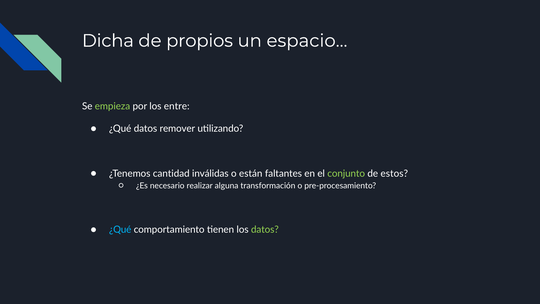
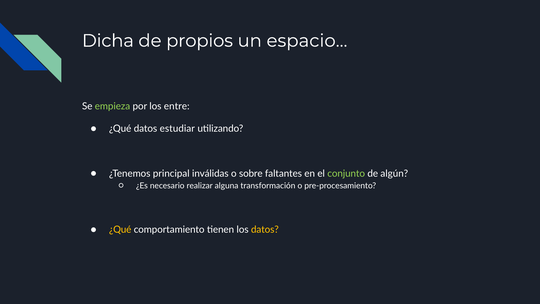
remover: remover -> estudiar (177, 129)
cantidad: cantidad -> principal (171, 173)
están: están -> sobre (251, 173)
estos: estos -> algún (394, 173)
¿Qué colour: light blue -> yellow (120, 230)
datos colour: light green -> yellow (265, 230)
